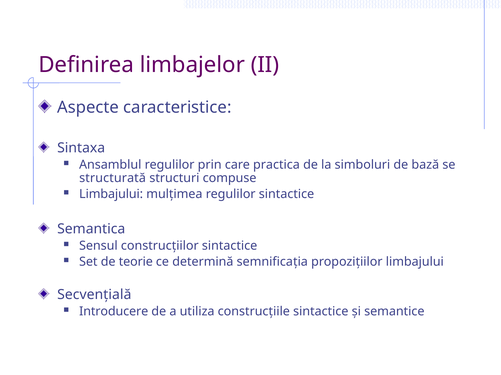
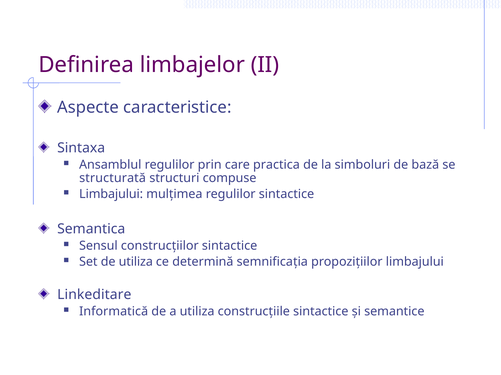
de teorie: teorie -> utiliza (136, 262)
Secvențială: Secvențială -> Linkeditare (94, 295)
Introducere: Introducere -> Informatică (114, 312)
